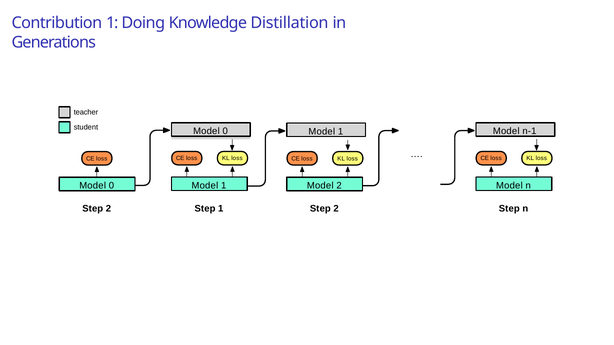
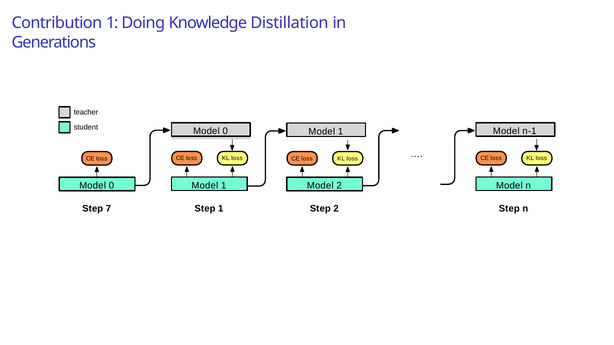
2: 2 -> 7 (108, 209)
